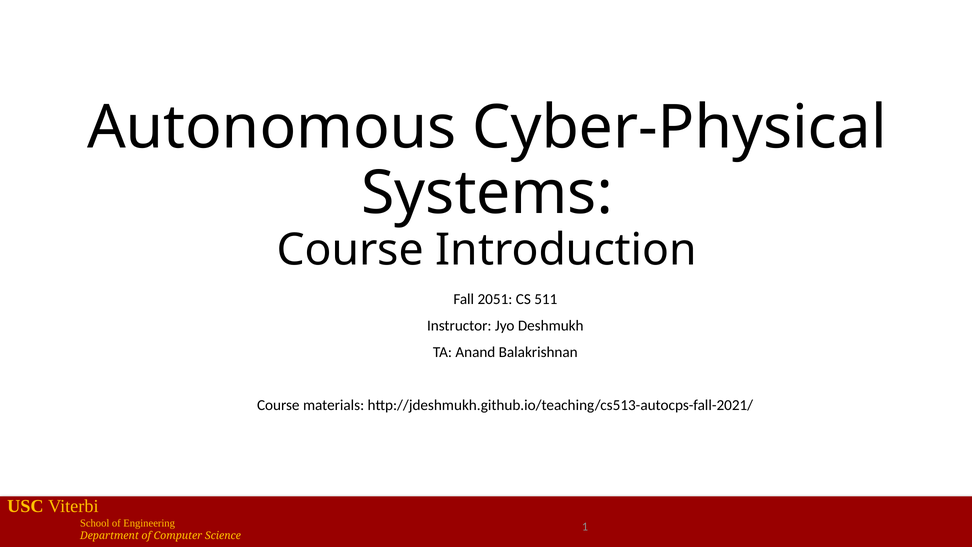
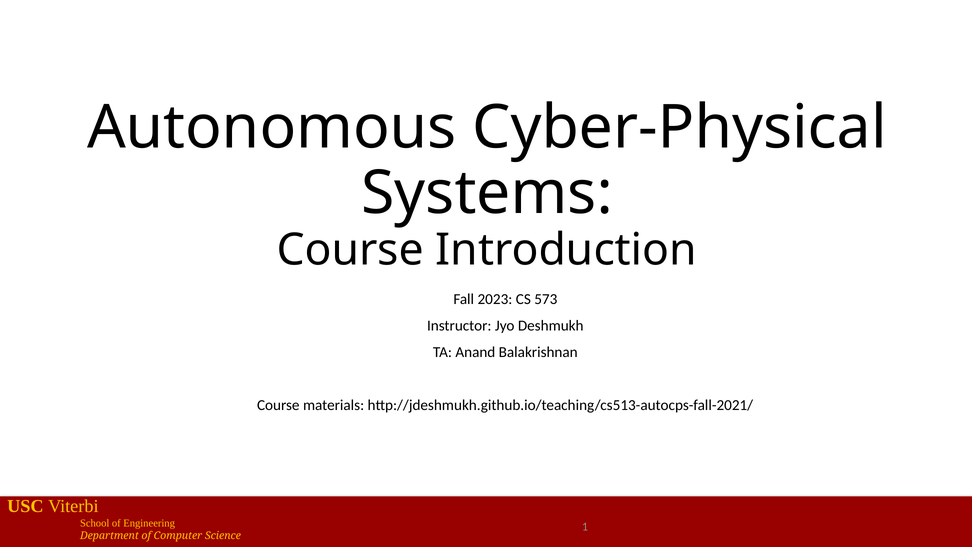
2051: 2051 -> 2023 (495, 299)
511: 511 -> 573 (546, 299)
